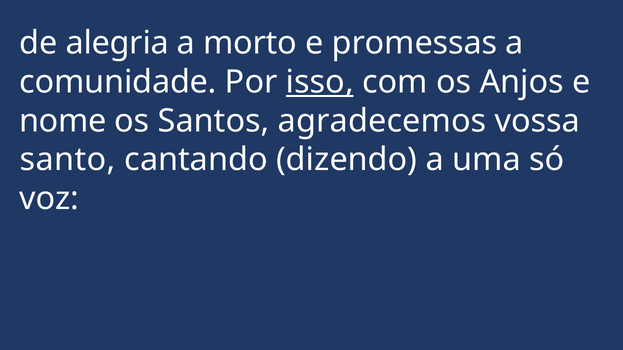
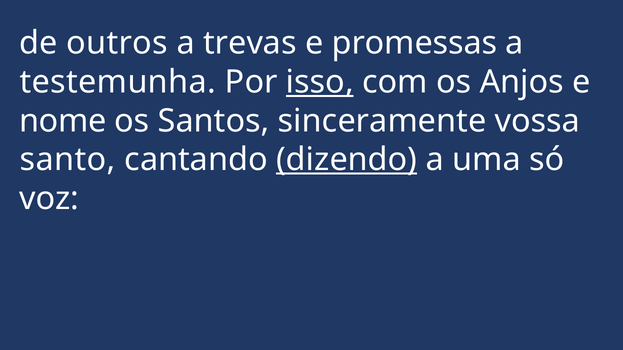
alegria: alegria -> outros (117, 43)
morto: morto -> trevas (250, 43)
comunidade: comunidade -> testemunha (118, 82)
agradecemos: agradecemos -> sinceramente (382, 121)
dizendo underline: none -> present (347, 160)
